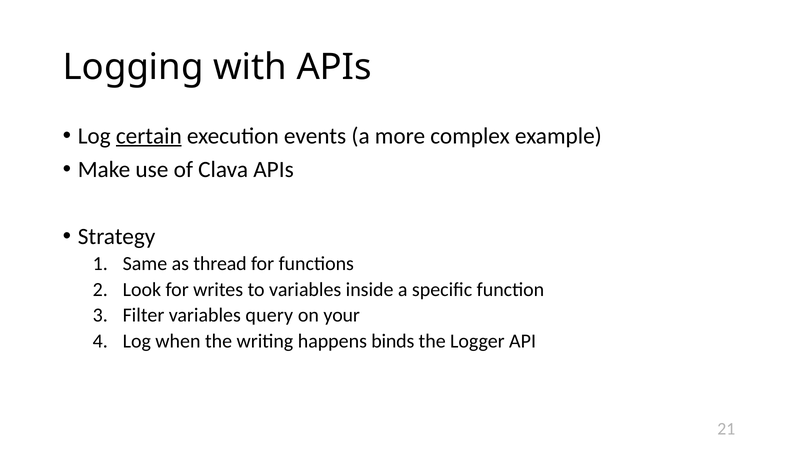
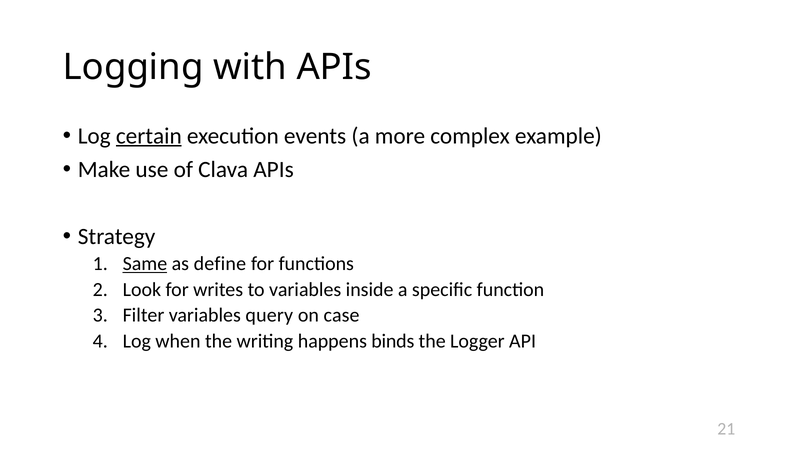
Same underline: none -> present (145, 264)
thread: thread -> define (220, 264)
your: your -> case (341, 315)
